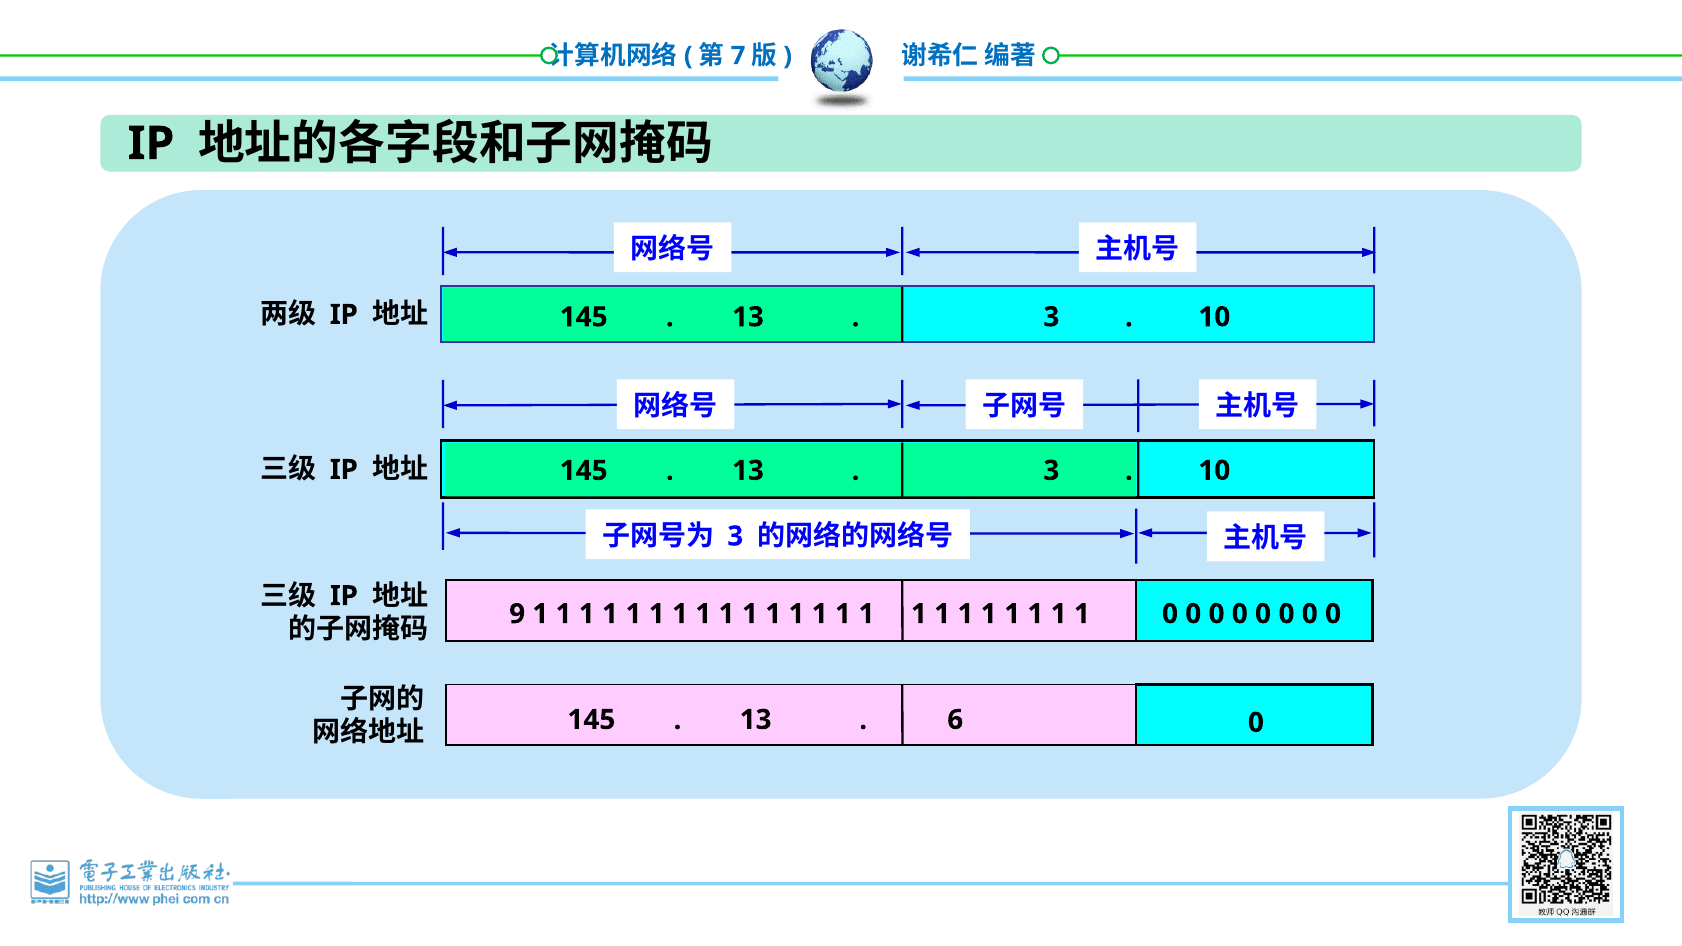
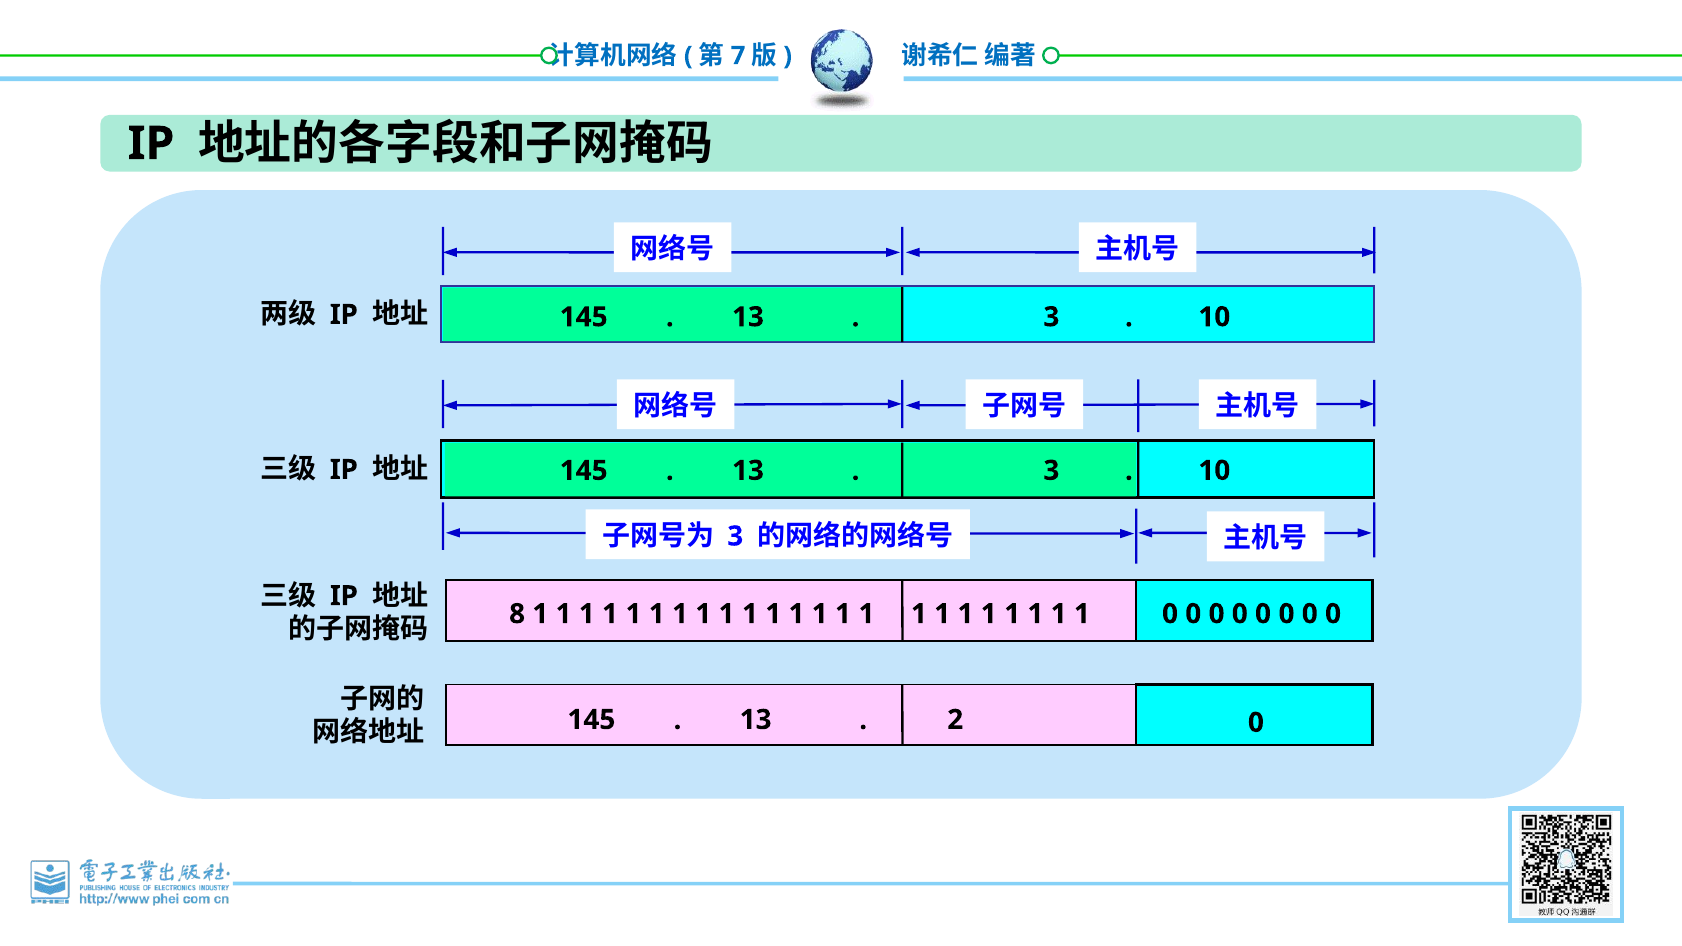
9: 9 -> 8 (517, 614)
6: 6 -> 2 (955, 720)
